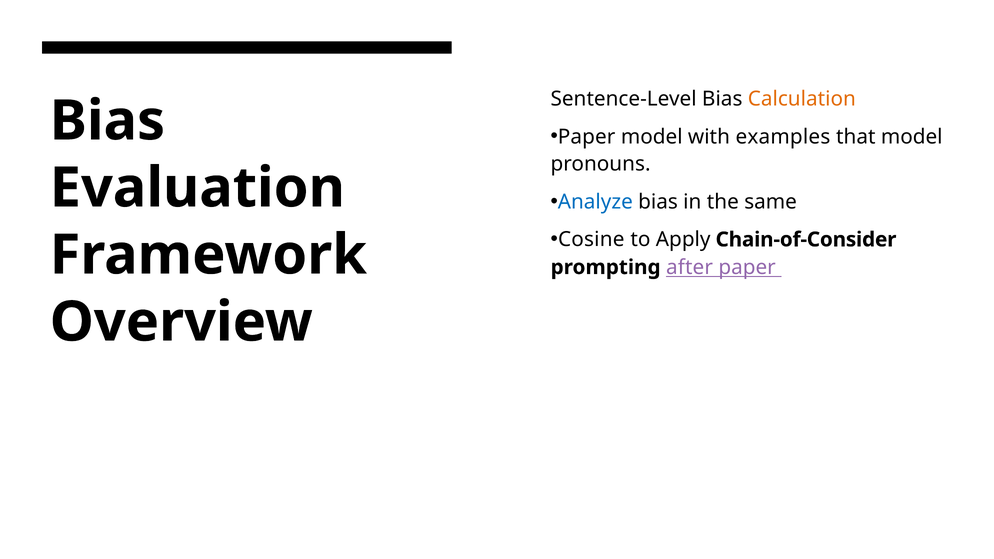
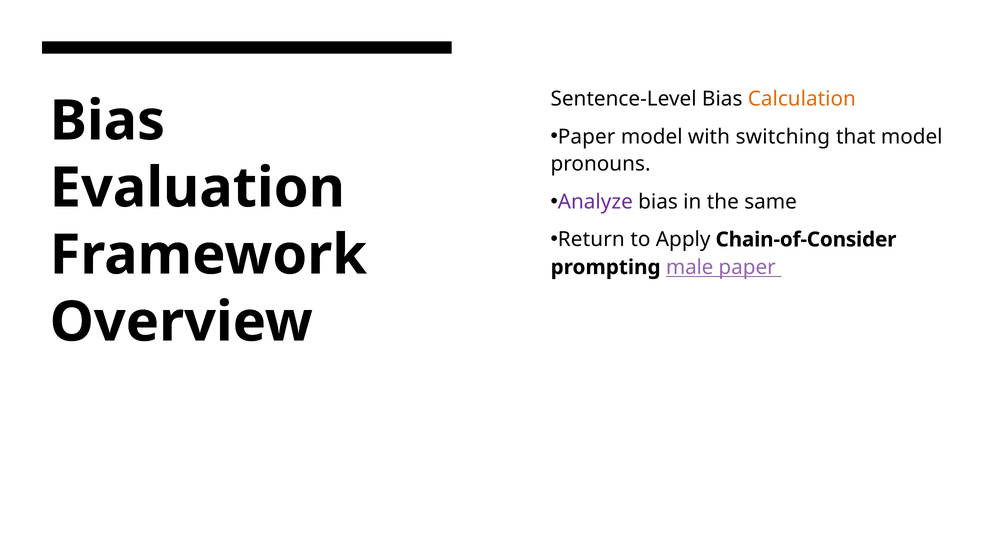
examples: examples -> switching (783, 137)
Analyze colour: blue -> purple (595, 202)
Cosine: Cosine -> Return (591, 240)
after: after -> male (690, 267)
